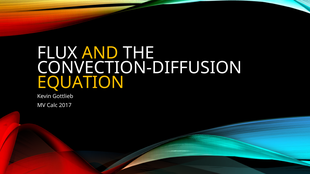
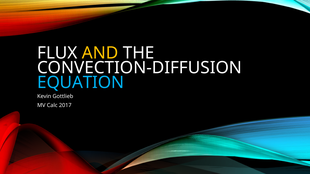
EQUATION colour: yellow -> light blue (81, 83)
